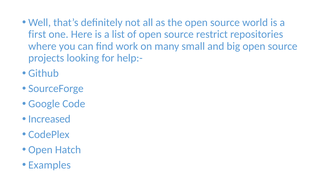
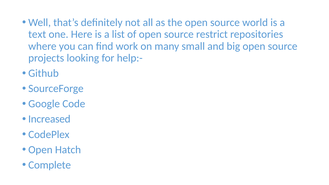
first: first -> text (37, 34)
Examples: Examples -> Complete (50, 165)
